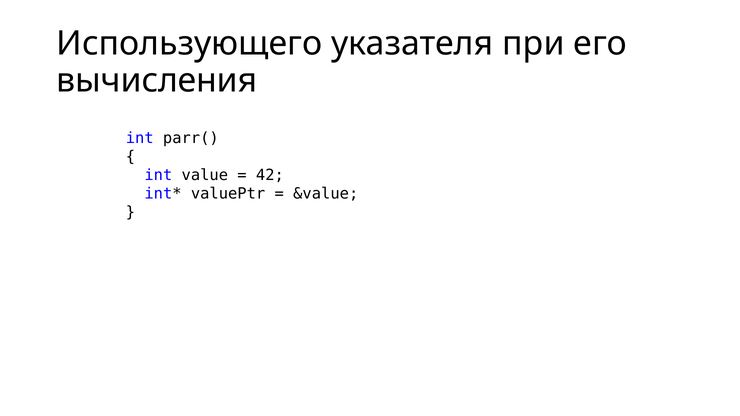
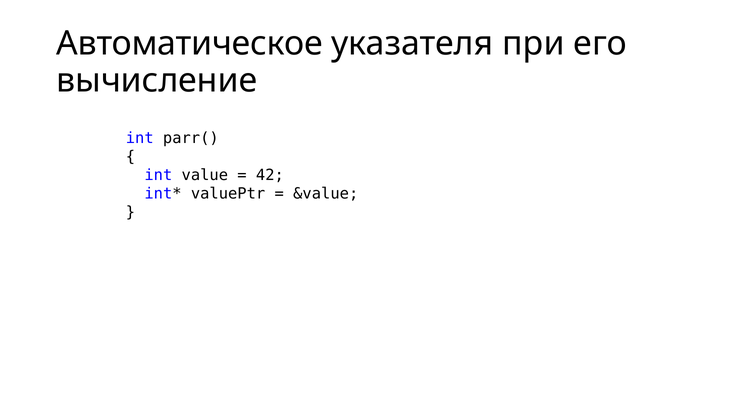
Использующего: Использующего -> Автоматическое (190, 44)
вычисления: вычисления -> вычисление (157, 81)
